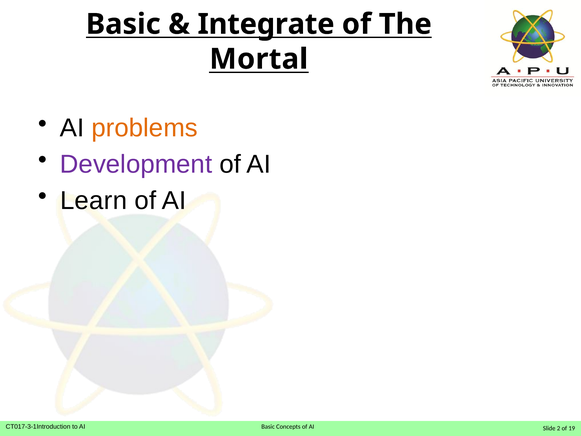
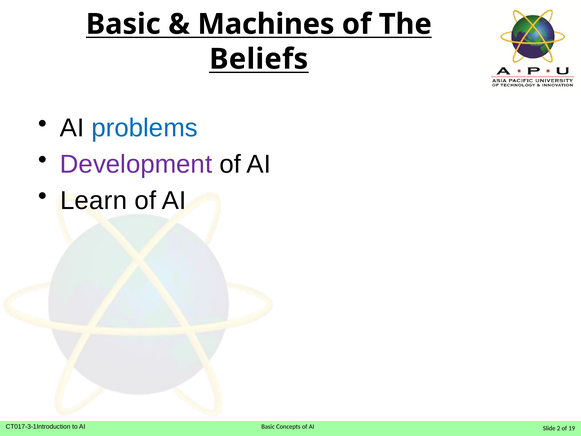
Integrate: Integrate -> Machines (266, 24)
Mortal: Mortal -> Beliefs (259, 59)
problems colour: orange -> blue (145, 128)
